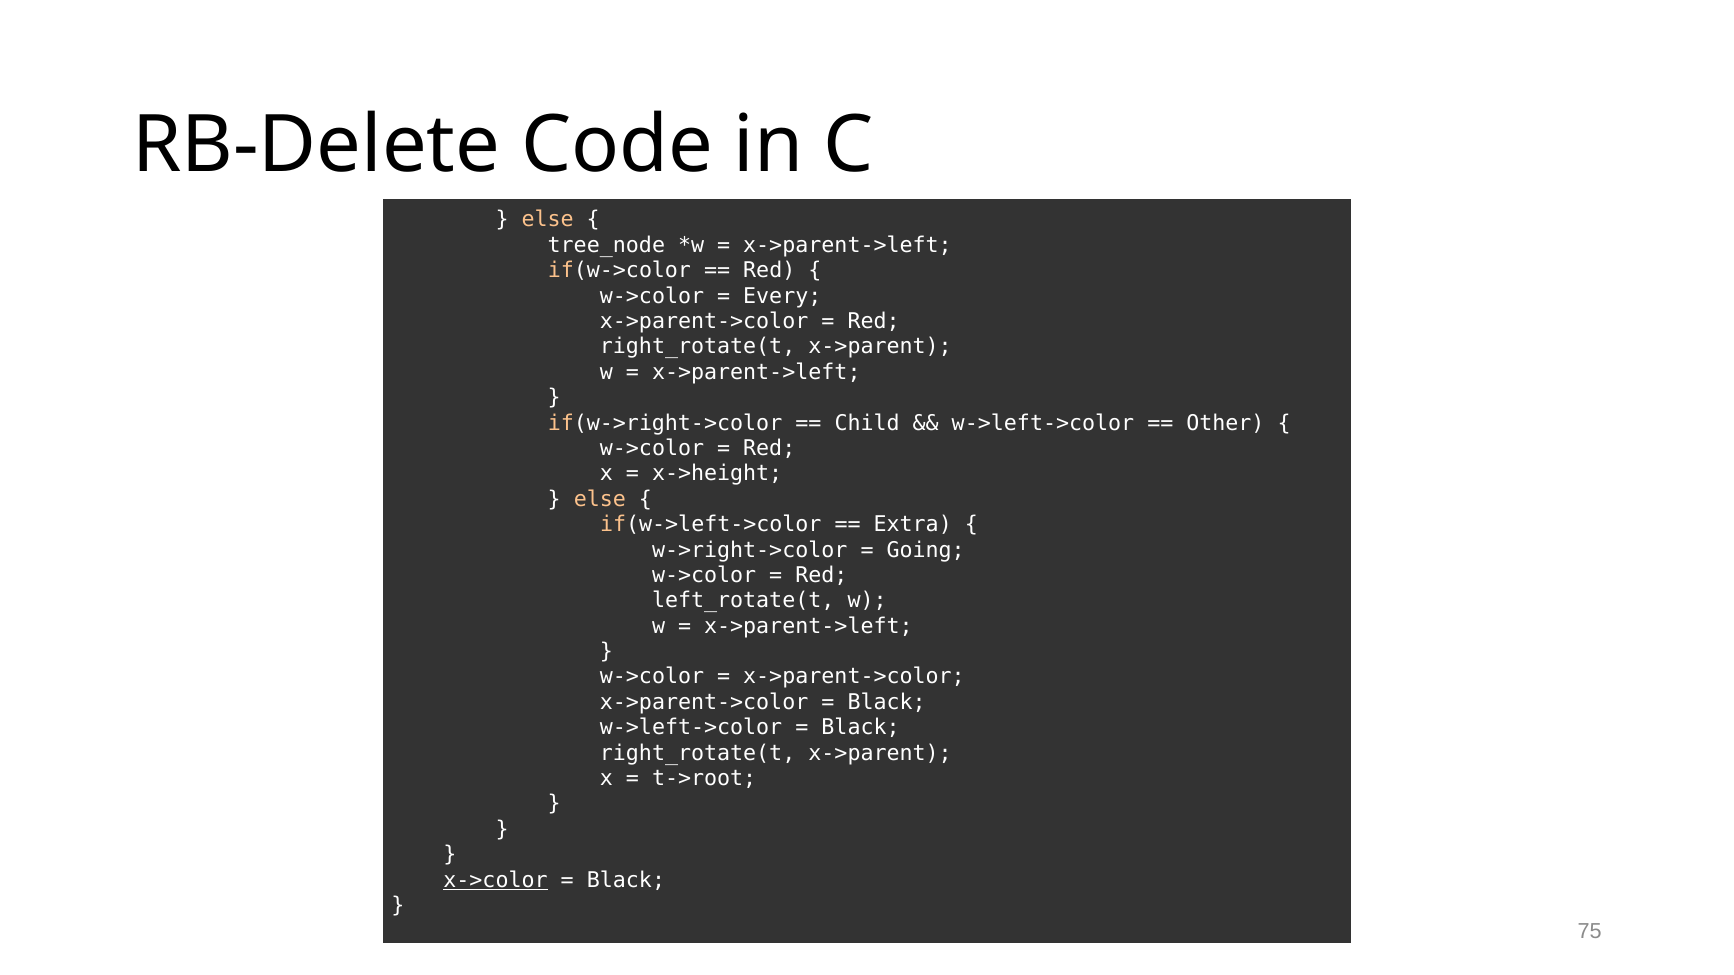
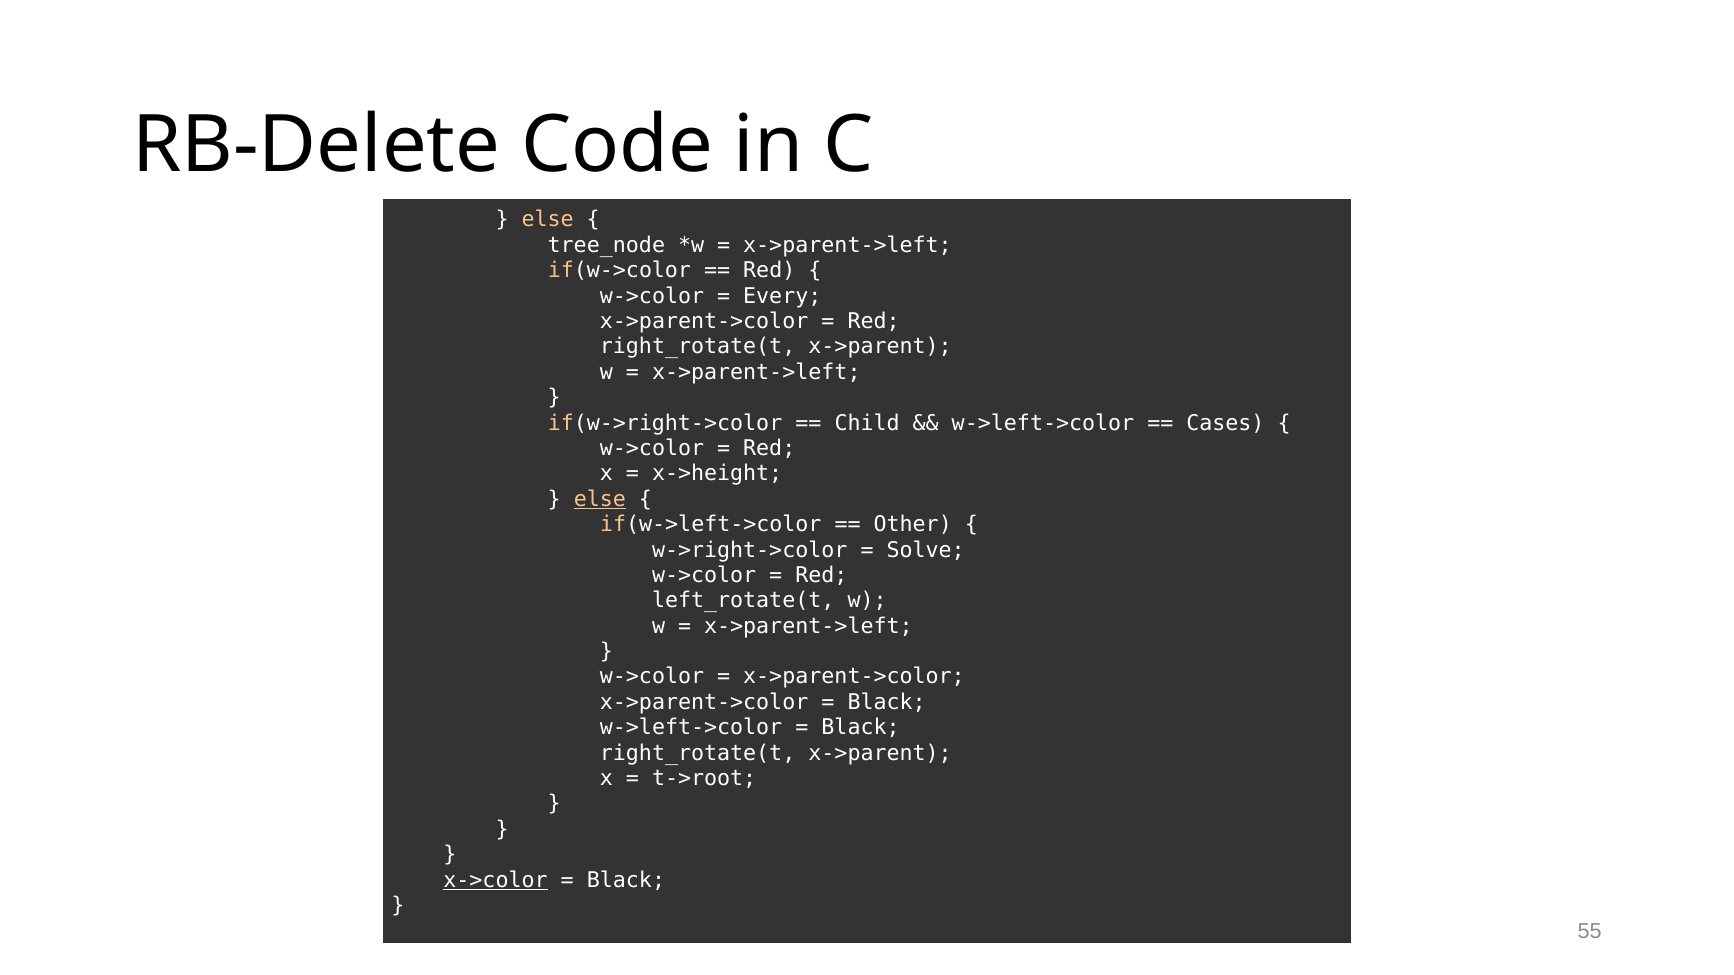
Other: Other -> Cases (1225, 423)
else underline: none -> present (600, 499)
Extra: Extra -> Other (913, 525)
Going: Going -> Solve (926, 550)
75: 75 -> 55 (1590, 931)
